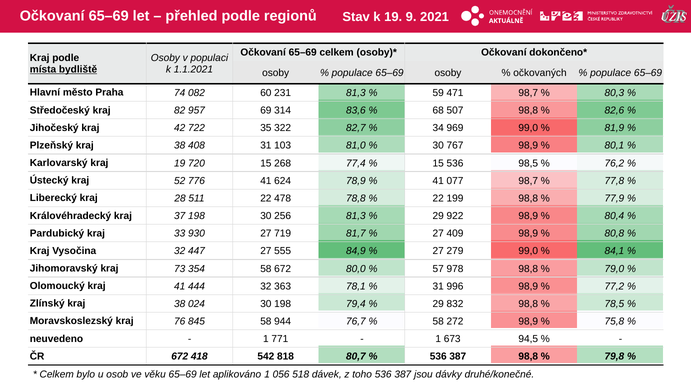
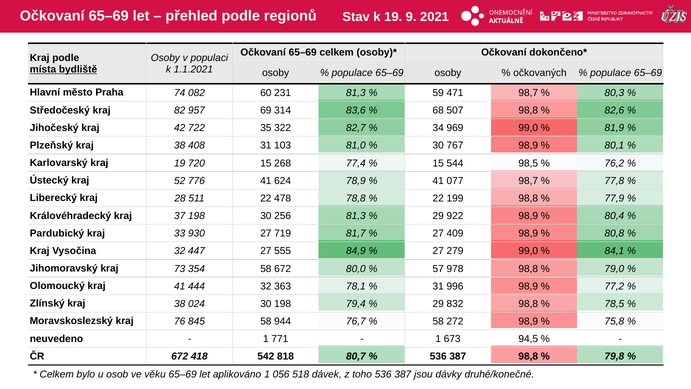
15 536: 536 -> 544 (455, 163)
